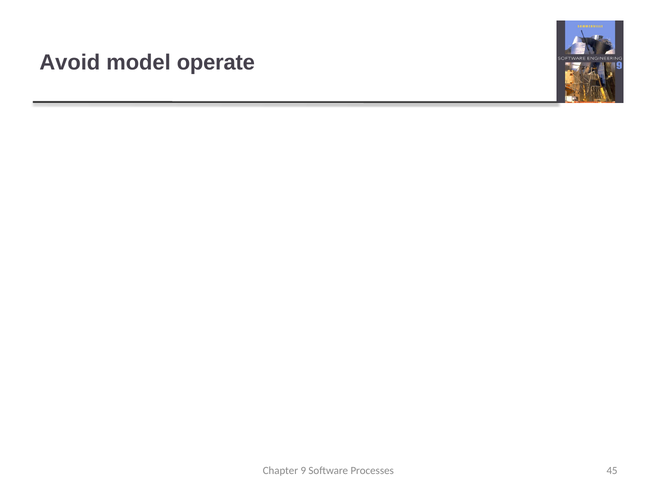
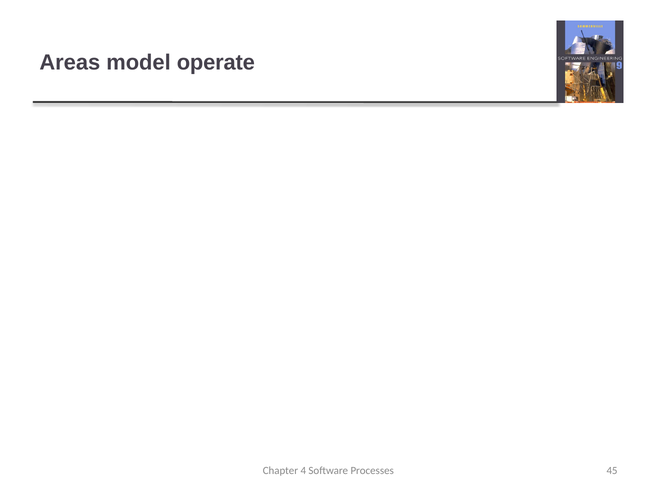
Avoid: Avoid -> Areas (70, 62)
9: 9 -> 4 (303, 471)
